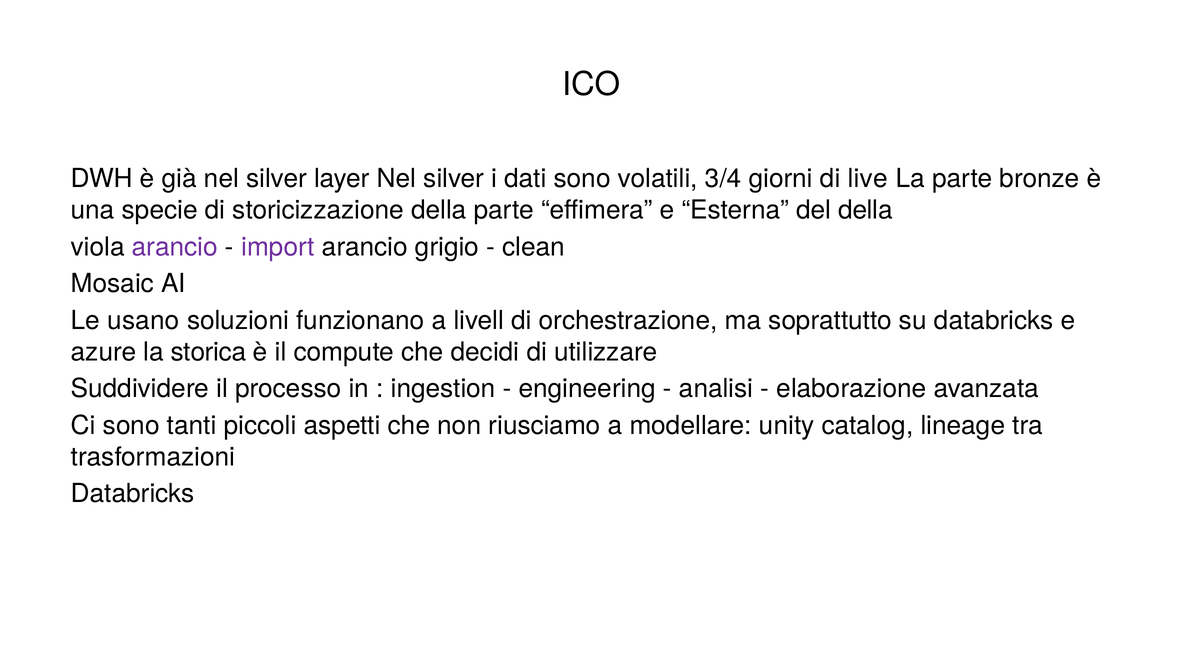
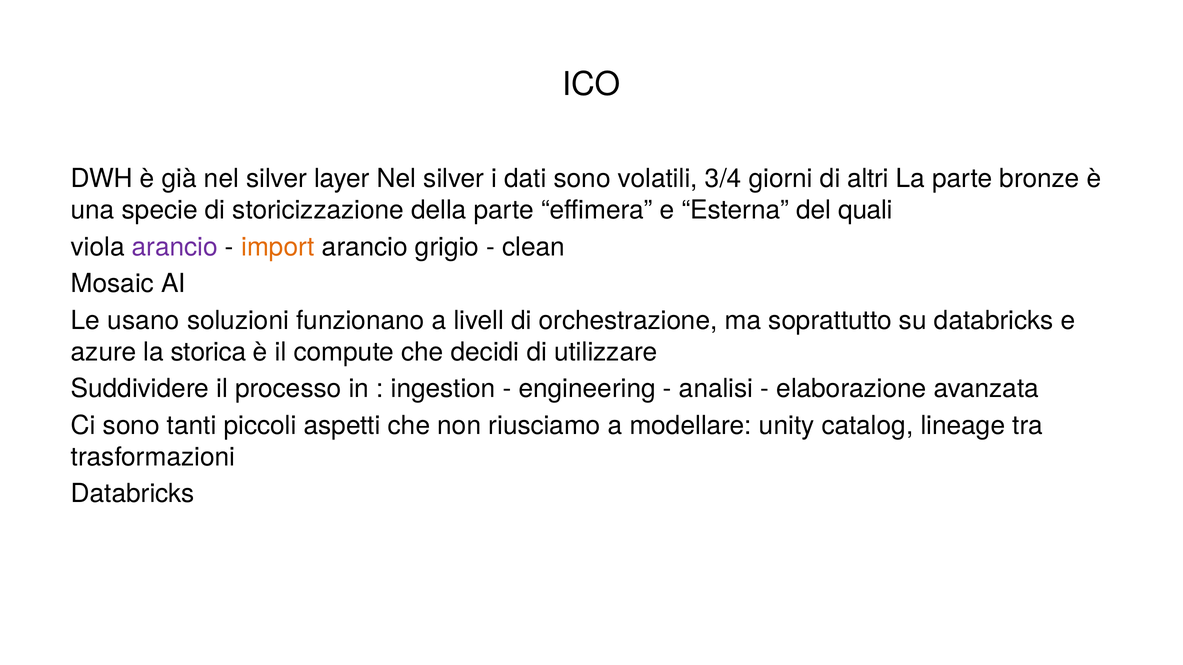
live: live -> altri (868, 179)
del della: della -> quali (865, 210)
import colour: purple -> orange (278, 247)
